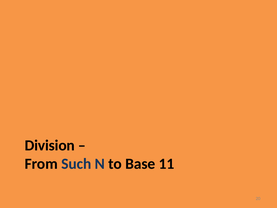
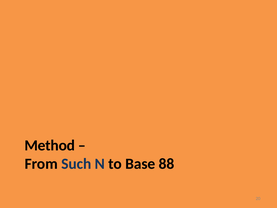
Division: Division -> Method (50, 145)
11: 11 -> 88 (167, 164)
